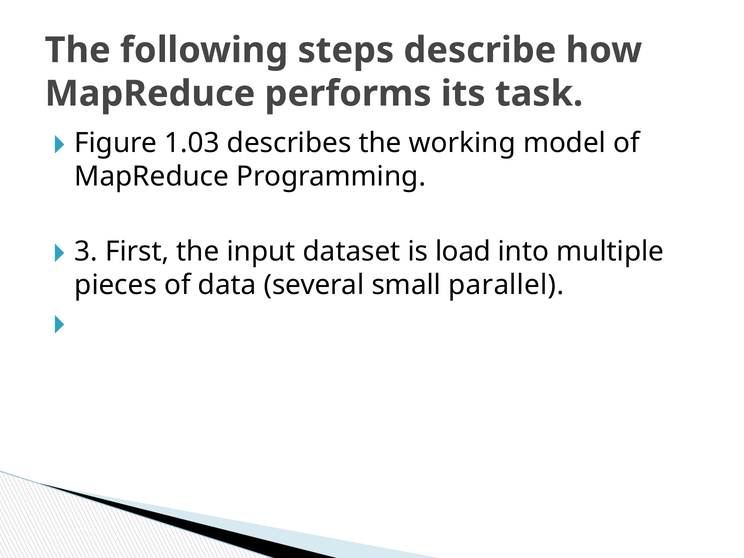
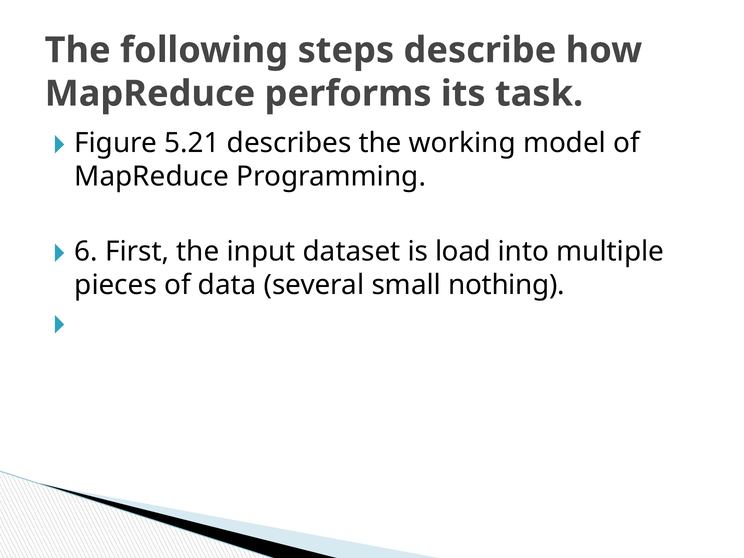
1.03: 1.03 -> 5.21 (192, 143)
3: 3 -> 6 (86, 252)
parallel: parallel -> nothing (506, 285)
